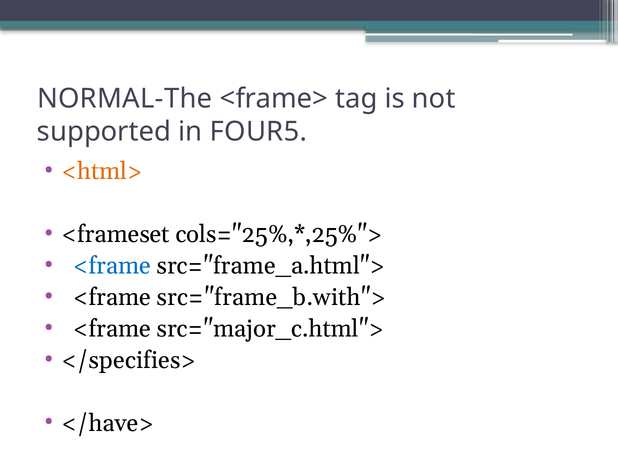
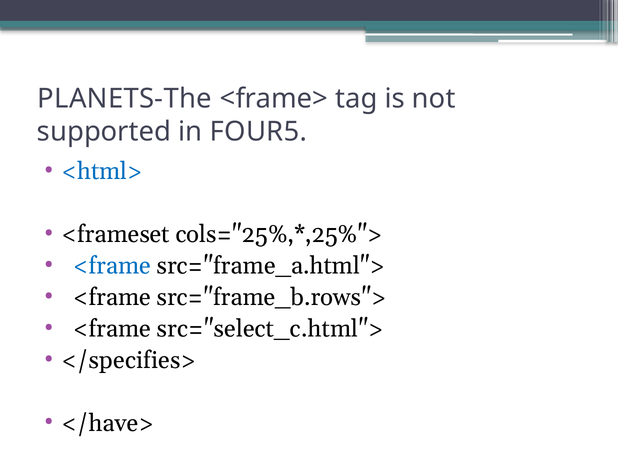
NORMAL-The: NORMAL-The -> PLANETS-The (125, 99)
<html> colour: orange -> blue (102, 171)
src="frame_b.with">: src="frame_b.with"> -> src="frame_b.rows"> (272, 297)
src="major_c.html">: src="major_c.html"> -> src="select_c.html"> (270, 328)
